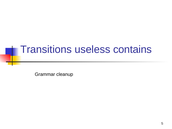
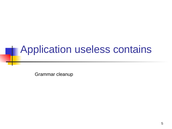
Transitions: Transitions -> Application (46, 49)
